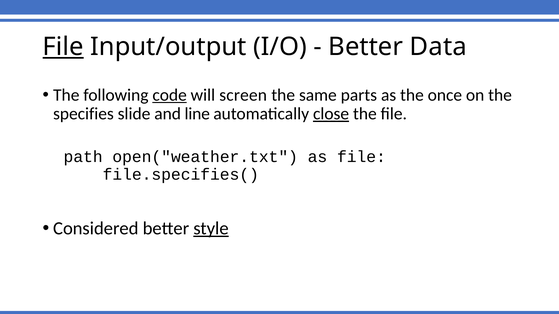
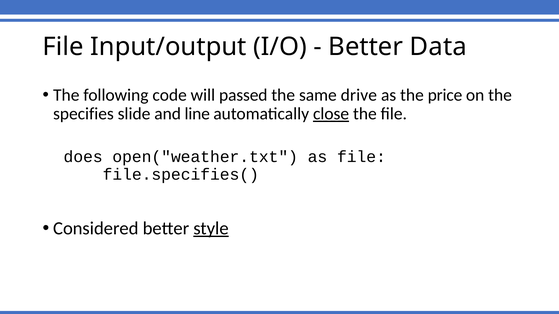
File underline: present -> none (63, 47)
code underline: present -> none (170, 95)
screen: screen -> passed (243, 95)
parts: parts -> drive (359, 95)
once: once -> price (445, 95)
path: path -> does (83, 157)
